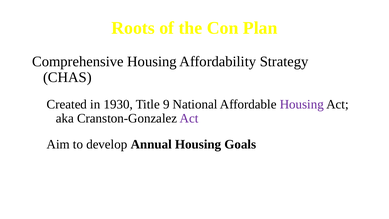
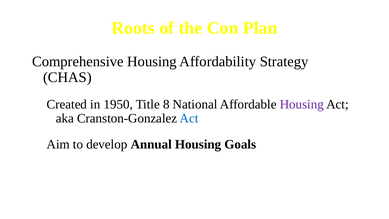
1930: 1930 -> 1950 (118, 104)
9: 9 -> 8 (166, 104)
Act colour: purple -> blue (189, 118)
